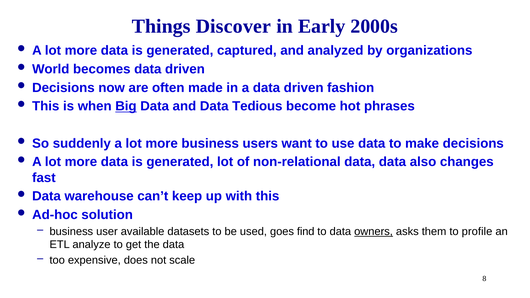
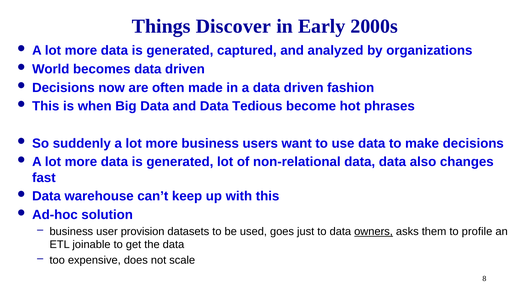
Big underline: present -> none (126, 106)
available: available -> provision (143, 232)
find: find -> just (306, 232)
analyze: analyze -> joinable (91, 245)
